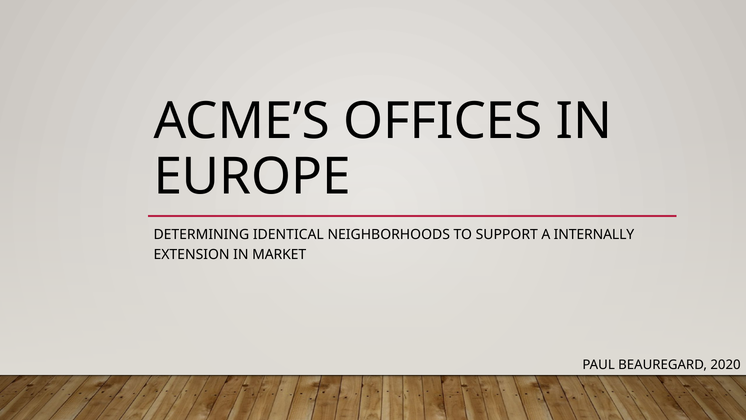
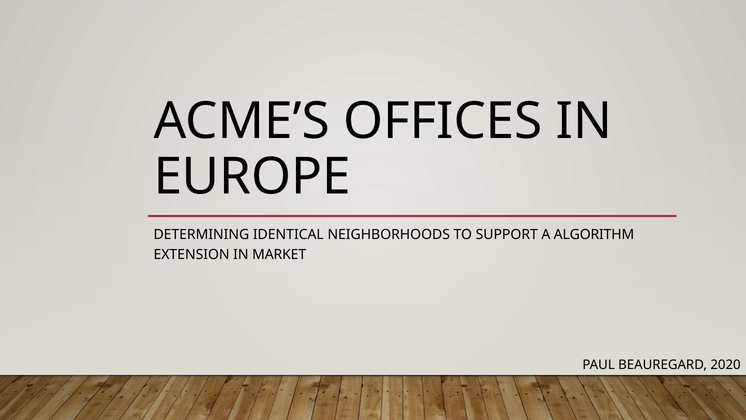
INTERNALLY: INTERNALLY -> ALGORITHM (594, 234)
